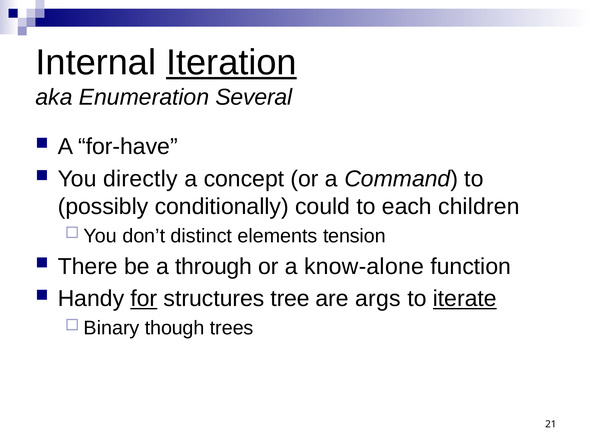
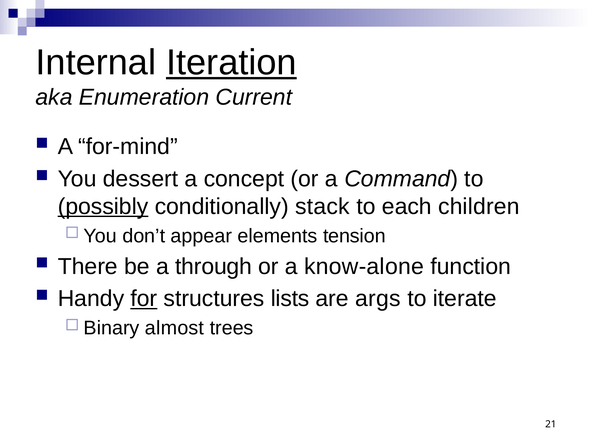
Several: Several -> Current (254, 97)
for-have: for-have -> for-mind (128, 147)
directly: directly -> dessert (141, 179)
possibly underline: none -> present (103, 207)
could: could -> stack (322, 207)
distinct: distinct -> appear (201, 236)
tree: tree -> lists (290, 299)
iterate underline: present -> none (465, 299)
though: though -> almost (175, 328)
